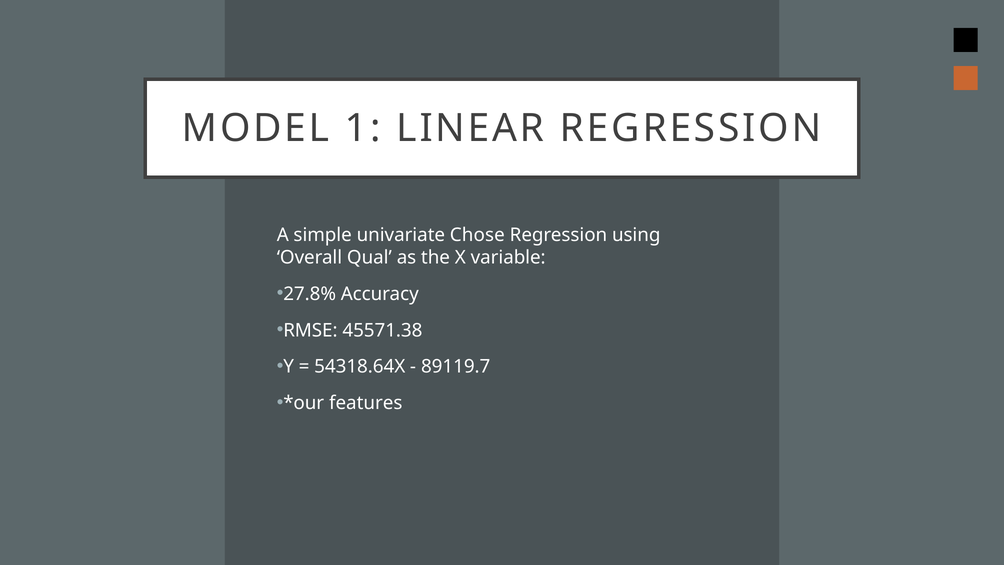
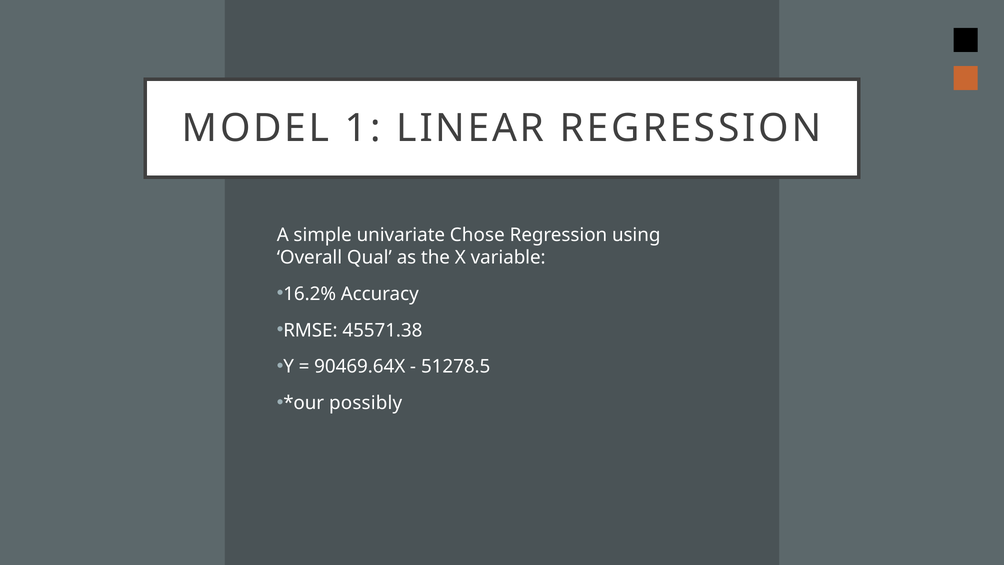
27.8%: 27.8% -> 16.2% (310, 294)
54318.64X: 54318.64X -> 90469.64X (360, 367)
89119.7: 89119.7 -> 51278.5 (456, 367)
features: features -> possibly (366, 403)
